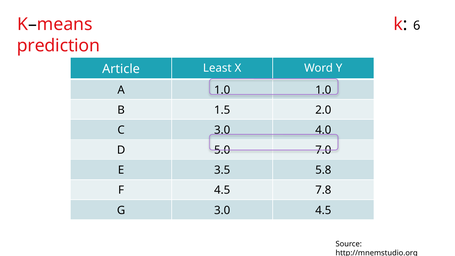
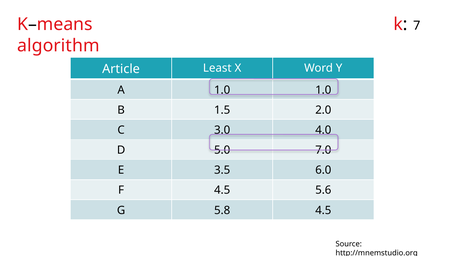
6: 6 -> 7 (417, 26)
prediction: prediction -> algorithm (58, 46)
5.8: 5.8 -> 6.0 (323, 170)
7.8: 7.8 -> 5.6 (323, 190)
G 3.0: 3.0 -> 5.8 (222, 210)
